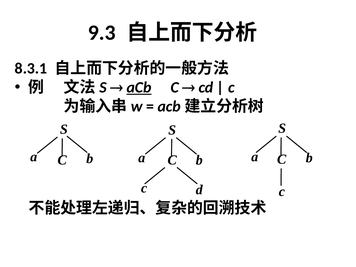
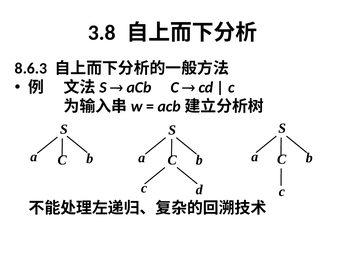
9.3: 9.3 -> 3.8 (102, 33)
8.3.1: 8.3.1 -> 8.6.3 (31, 68)
aCb underline: present -> none (139, 87)
